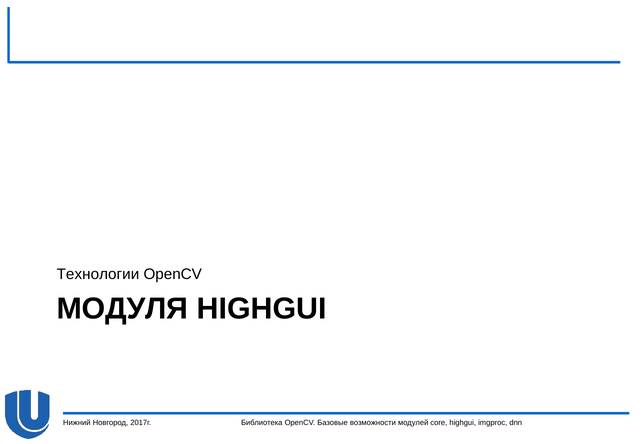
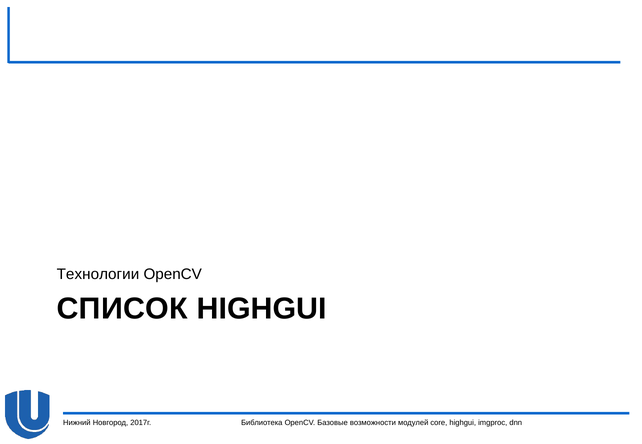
МОДУЛЯ: МОДУЛЯ -> СПИСОК (122, 309)
